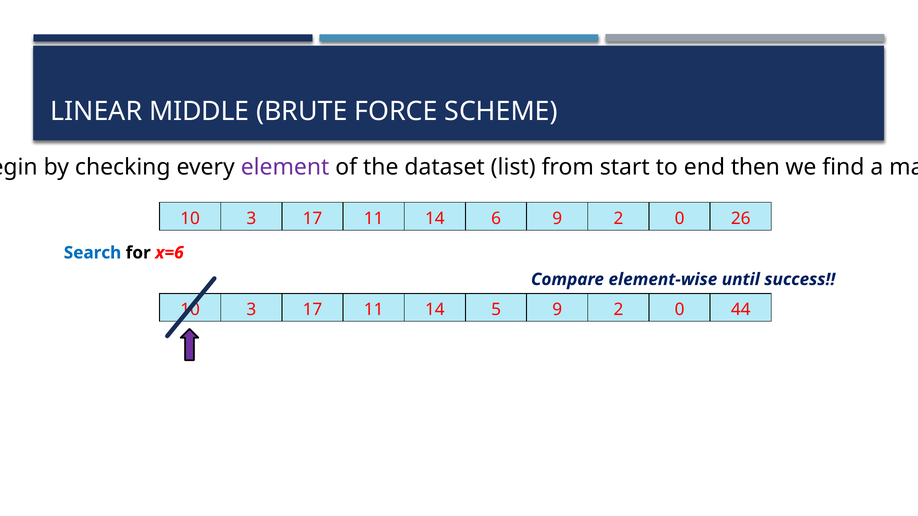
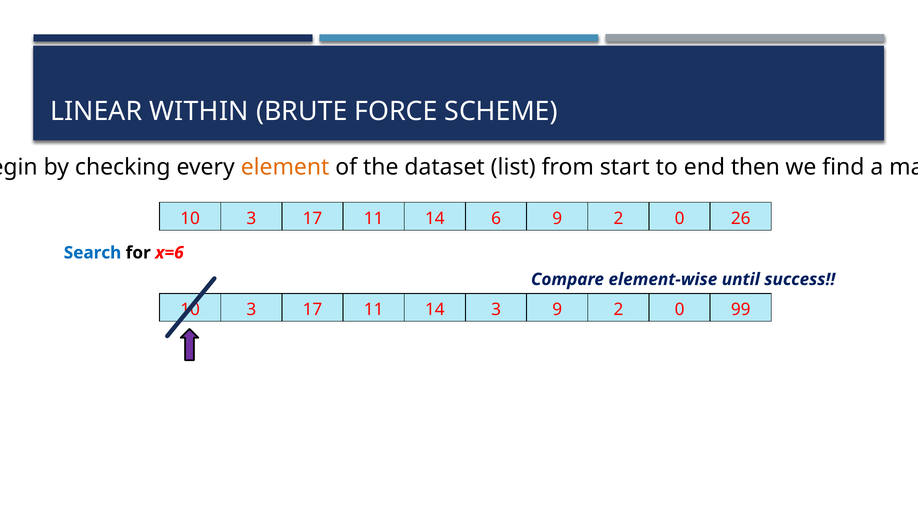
MIDDLE: MIDDLE -> WITHIN (199, 112)
element colour: purple -> orange (285, 167)
14 5: 5 -> 3 (496, 310)
44: 44 -> 99 (741, 310)
